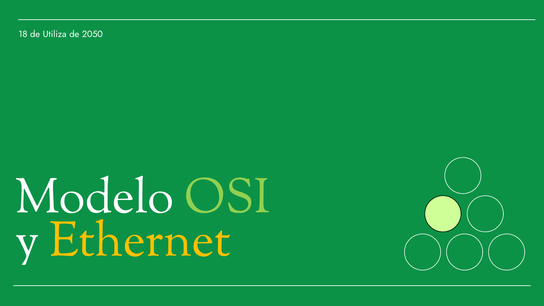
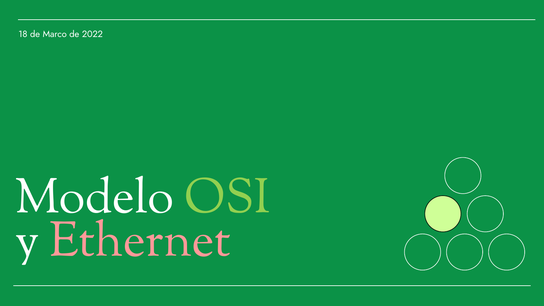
Utiliza: Utiliza -> Marco (55, 34)
2050: 2050 -> 2022 (92, 34)
Ethernet colour: yellow -> pink (140, 240)
